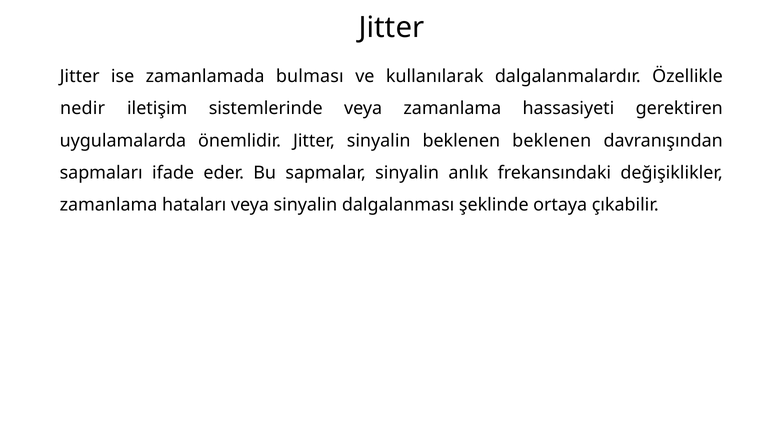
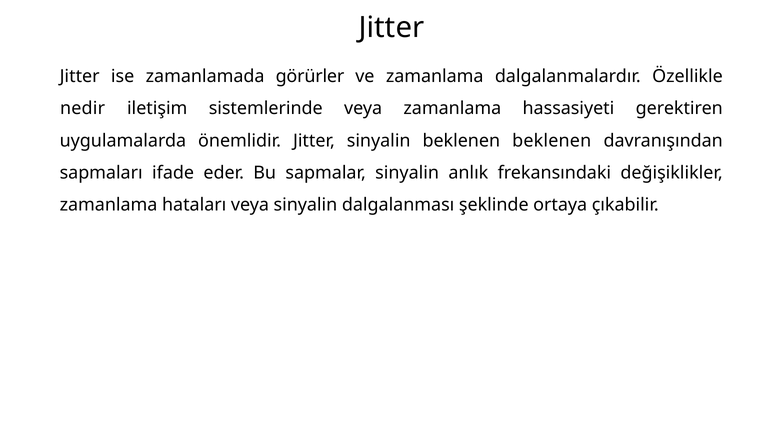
bulması: bulması -> görürler (310, 76)
ve kullanılarak: kullanılarak -> zamanlama (435, 76)
